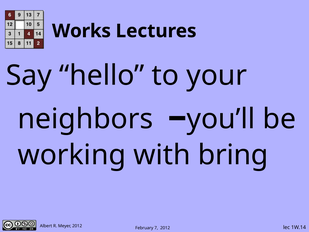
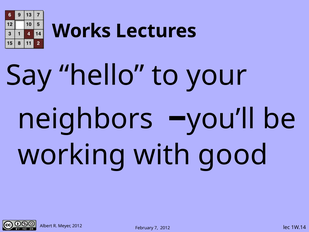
bring: bring -> good (233, 155)
